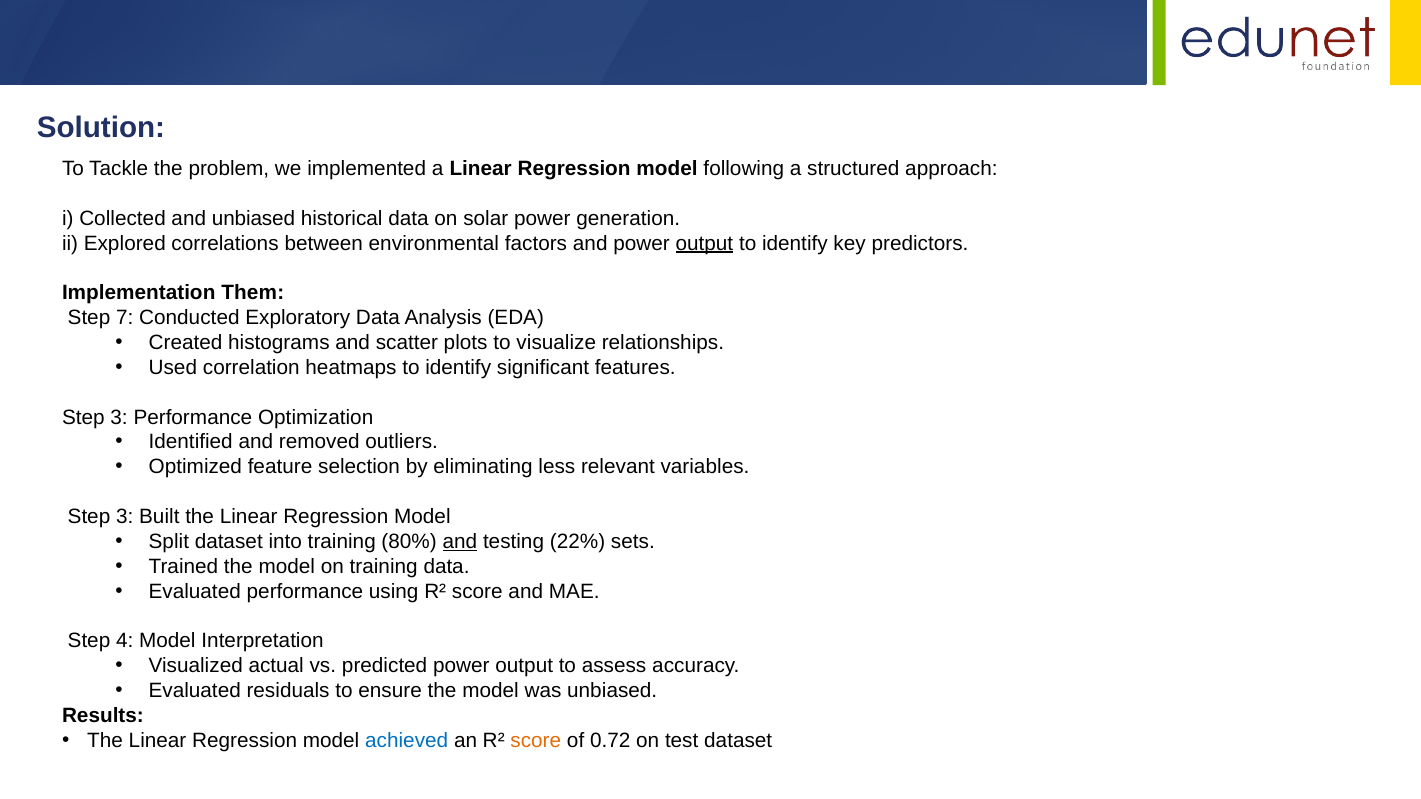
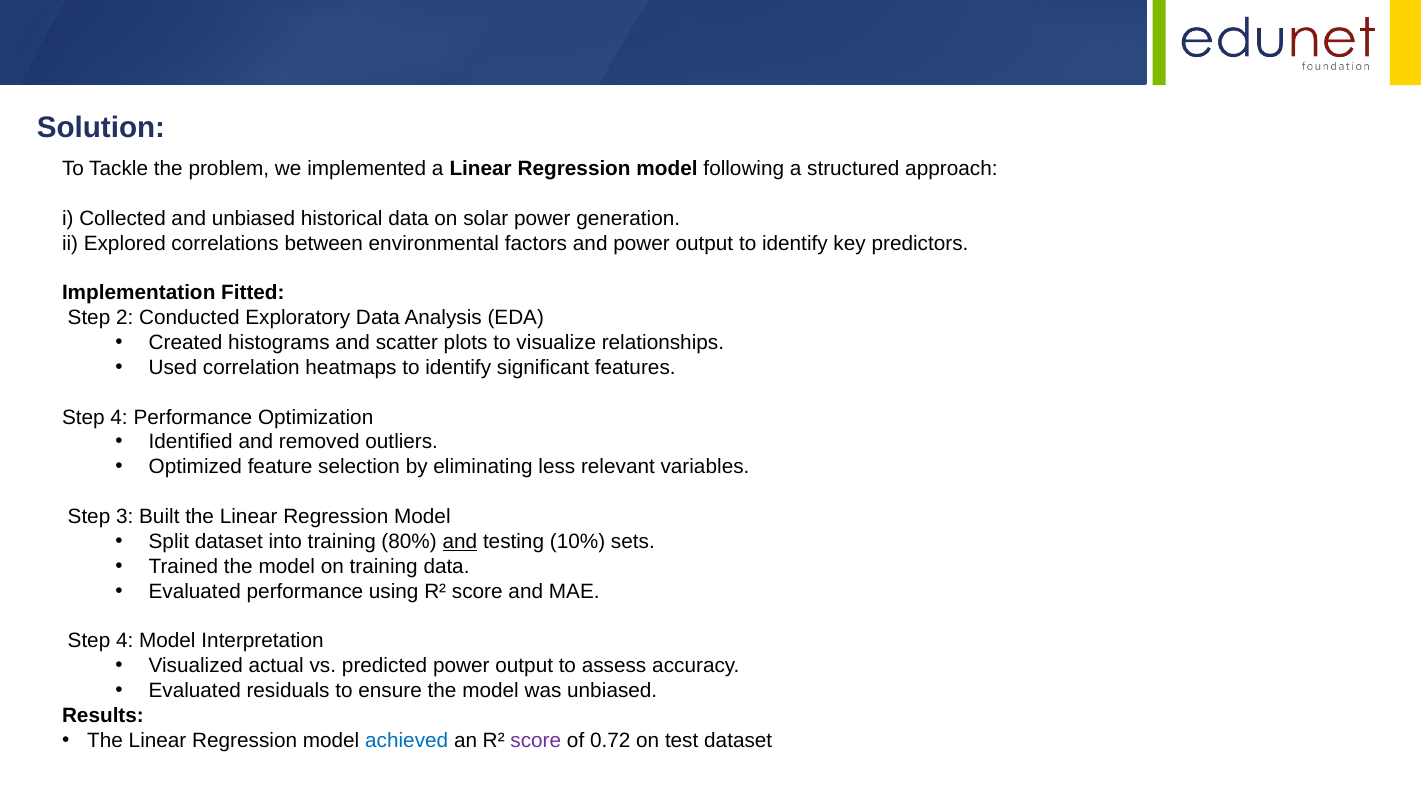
output underline: present -> none (704, 243)
Them: Them -> Fitted (253, 293)
7: 7 -> 2 (125, 318)
3: 3 -> 4 (119, 417)
22%: 22% -> 10% (578, 542)
score colour: orange -> purple (536, 741)
